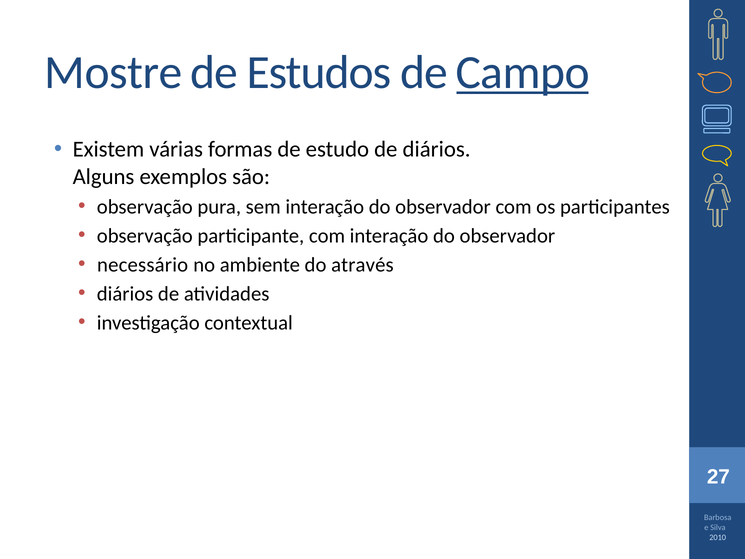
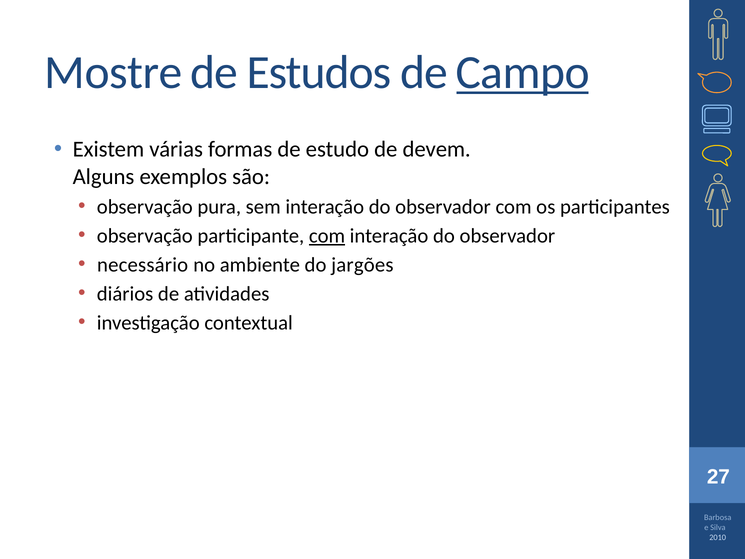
de diários: diários -> devem (437, 149)
com underline: none -> present (327, 236)
através: através -> jargões (362, 265)
